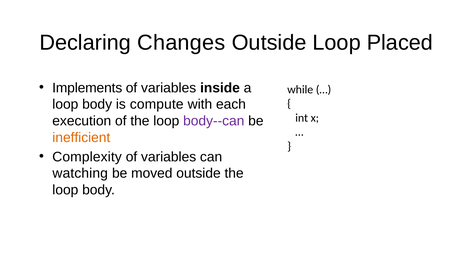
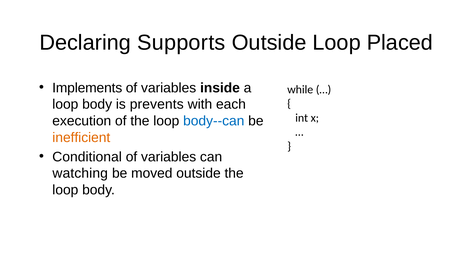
Changes: Changes -> Supports (181, 43)
compute: compute -> prevents (157, 104)
body--can colour: purple -> blue (214, 121)
Complexity: Complexity -> Conditional (87, 157)
